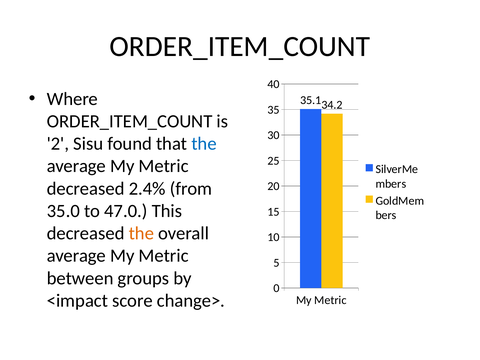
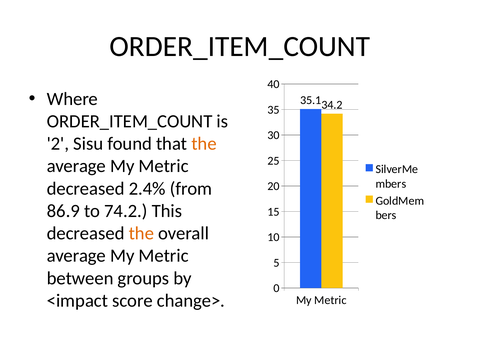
the colour: blue -> orange (204, 144)
35.0: 35.0 -> 86.9 (63, 211)
47.0: 47.0 -> 74.2 (126, 211)
